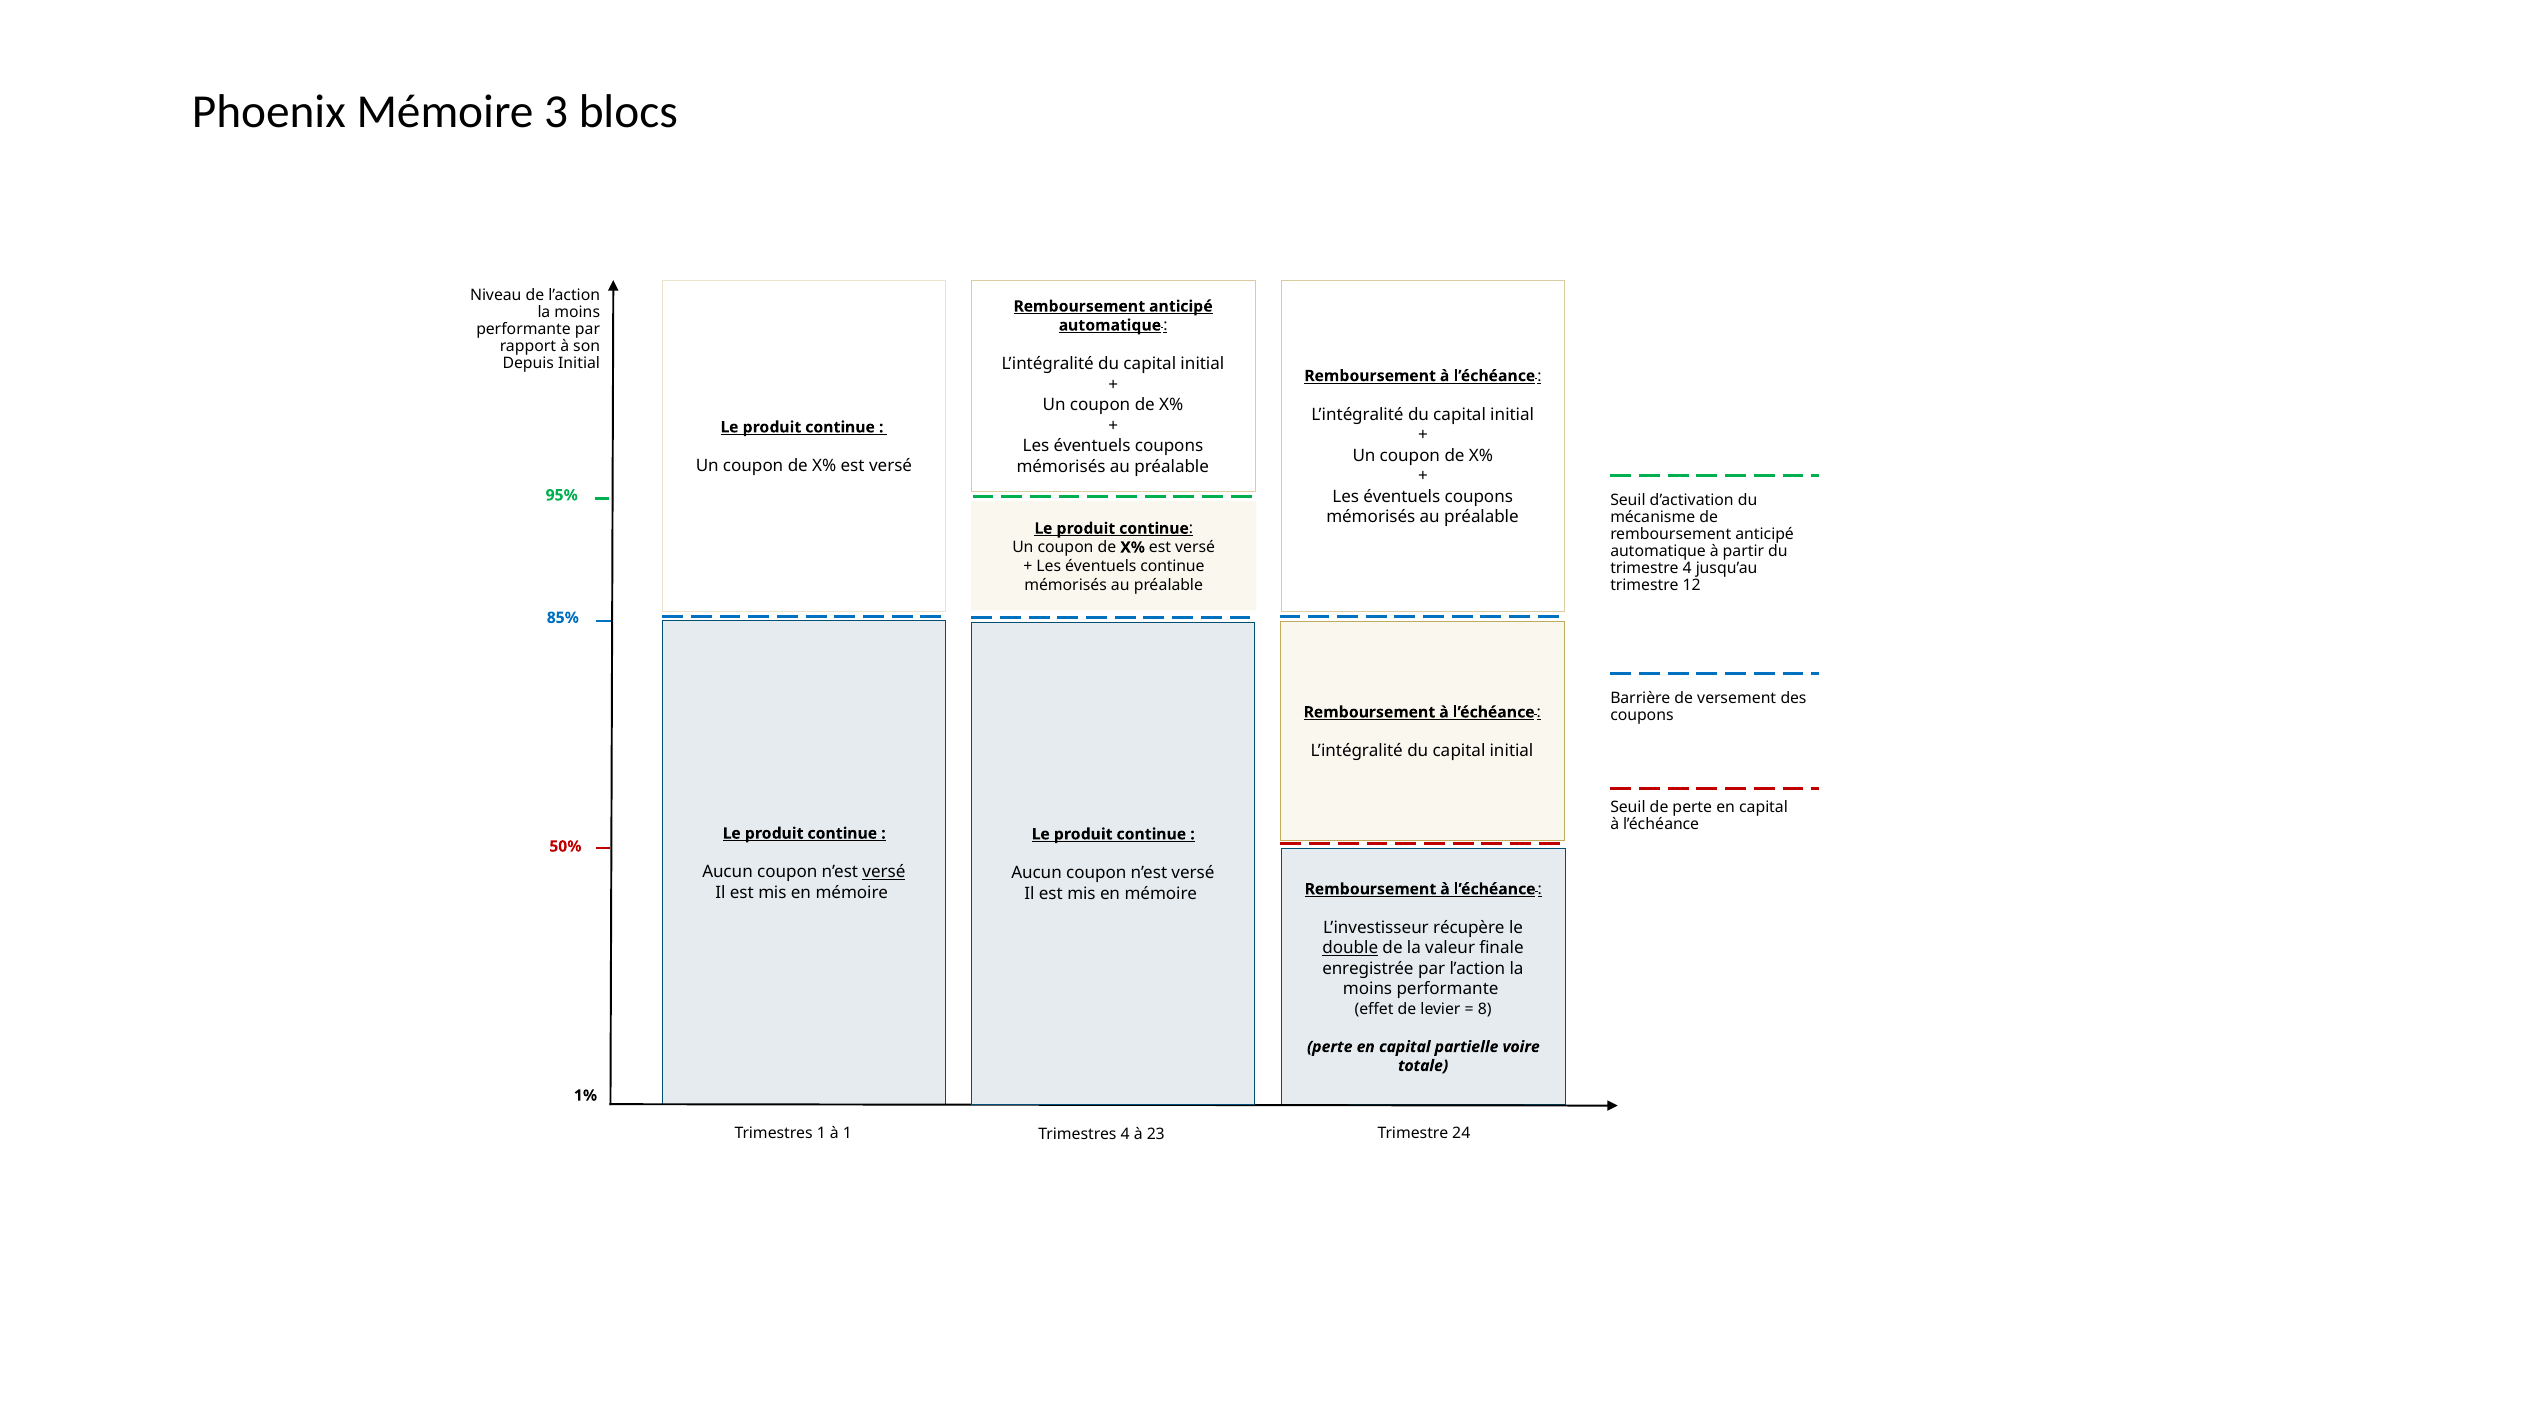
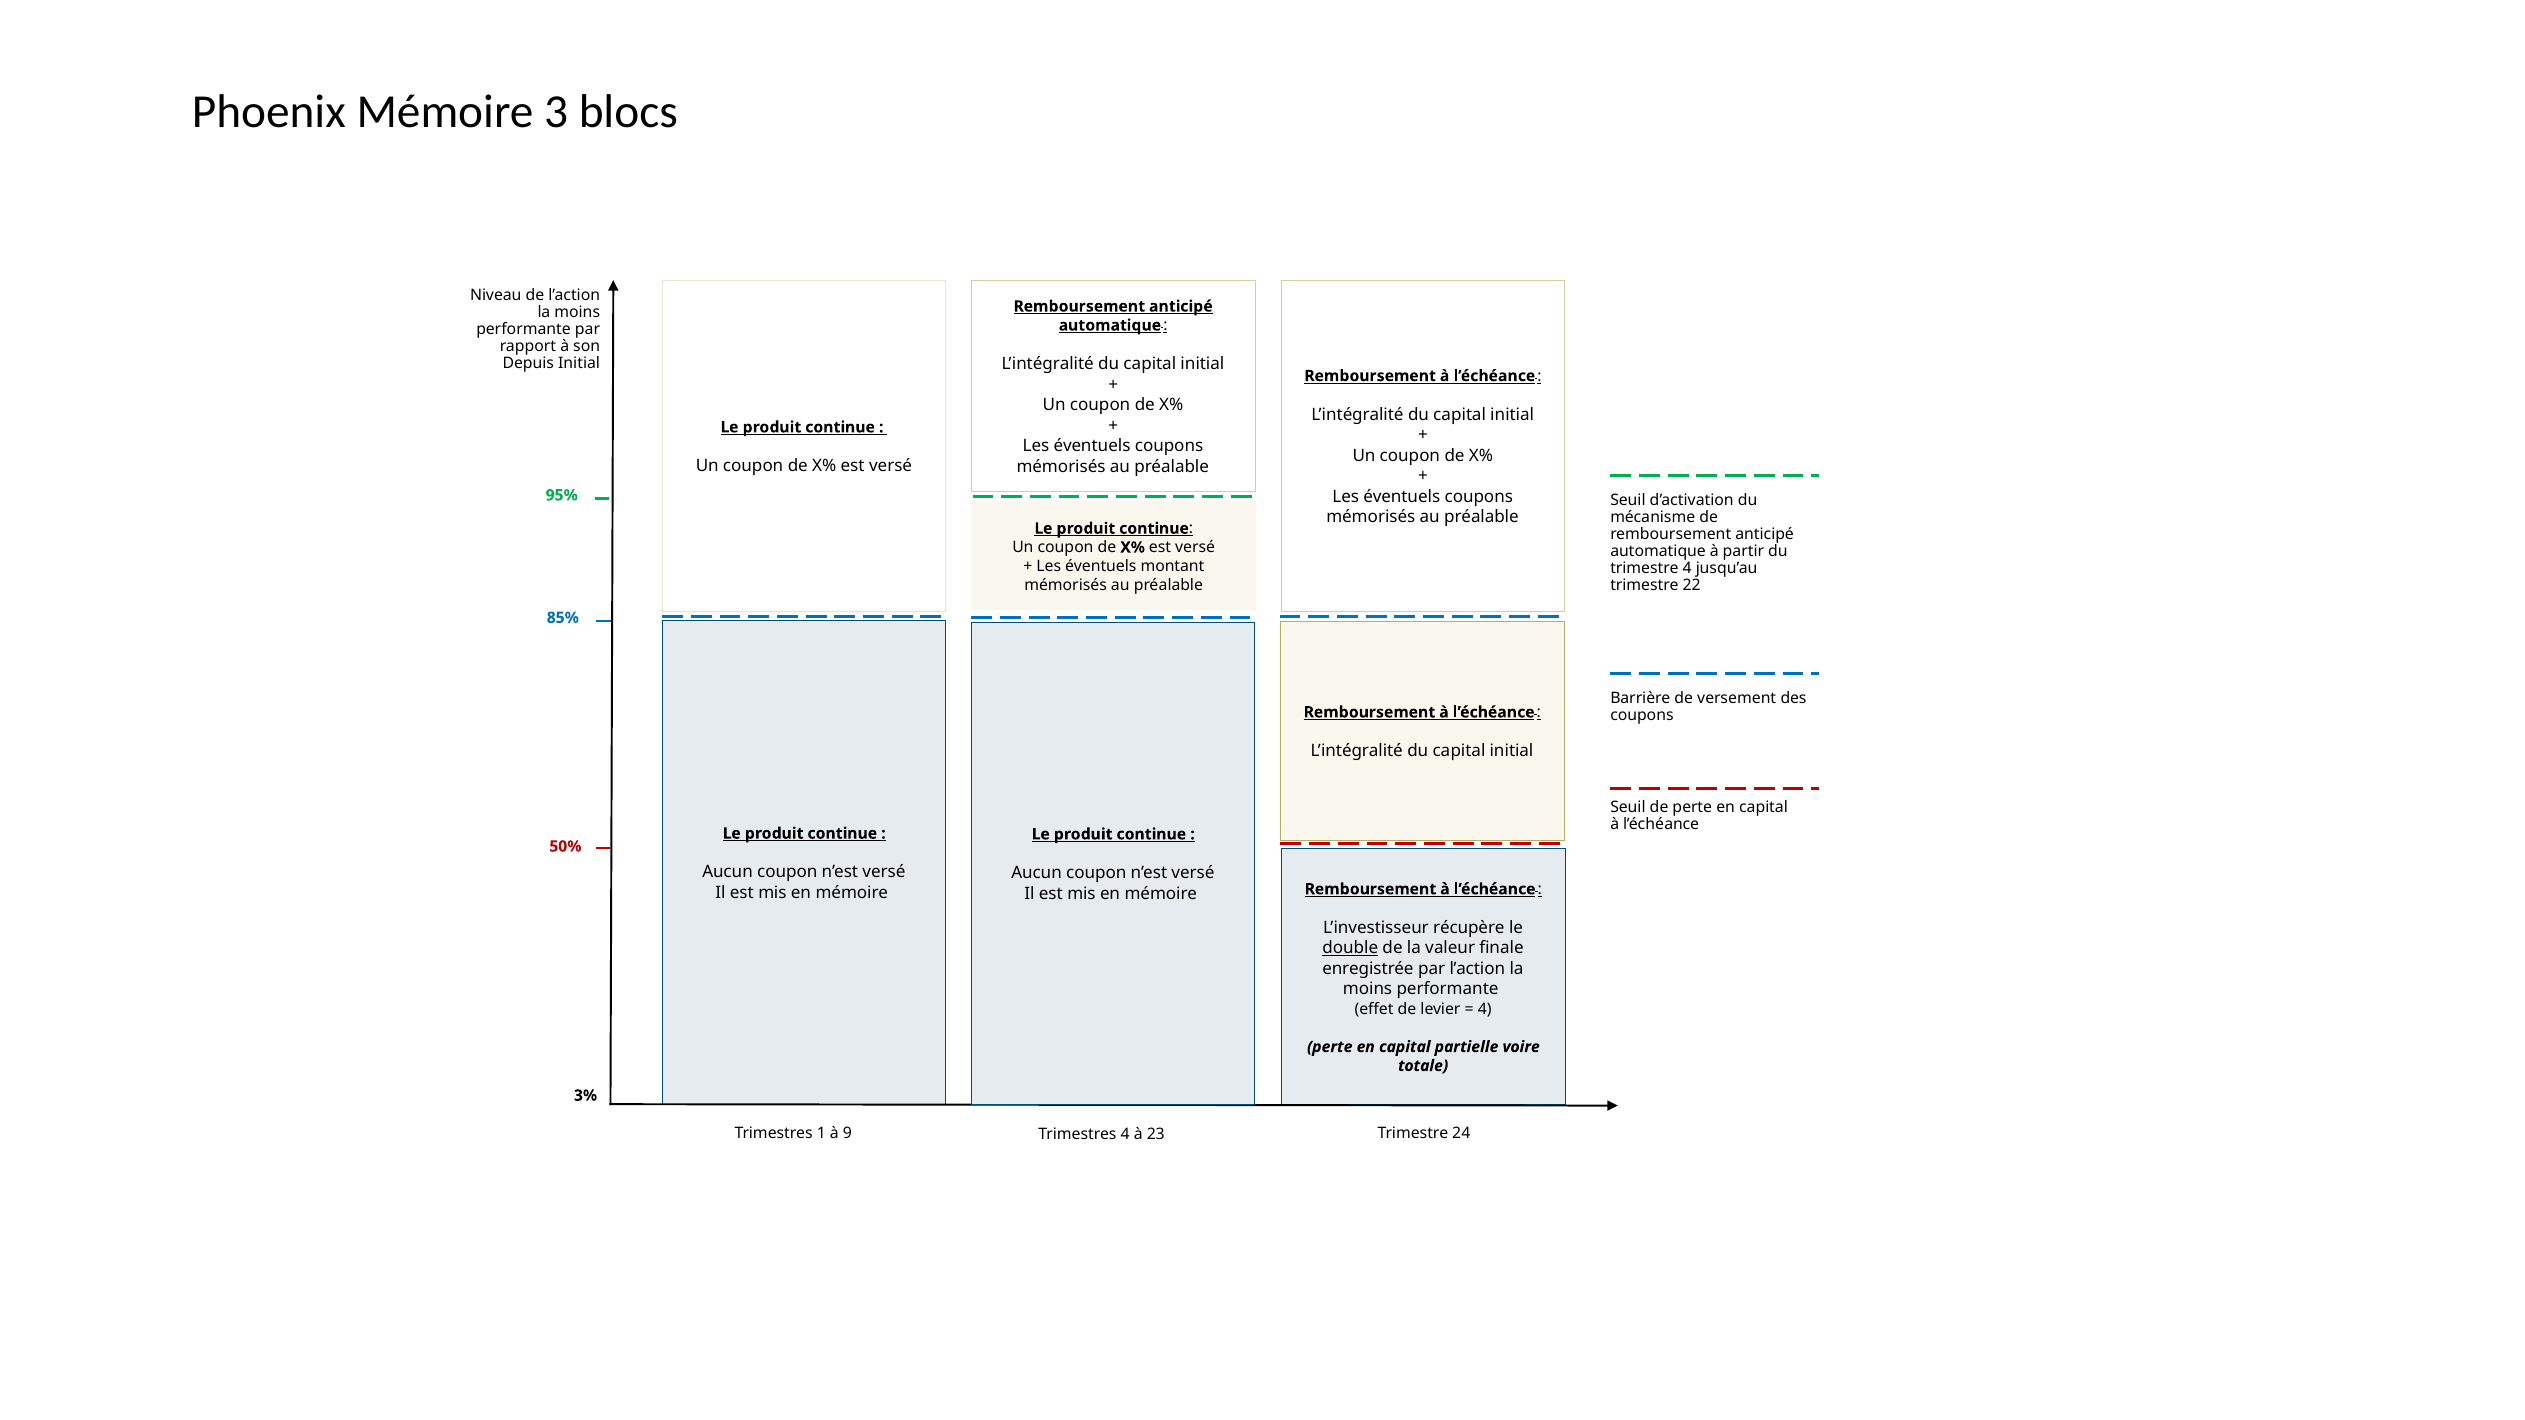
éventuels continue: continue -> montant (1172, 566)
12: 12 -> 22 (1692, 585)
versé underline: present -> none (884, 872)
8: 8 -> 4 (1485, 1009)
1%: 1% -> 3% (586, 1096)
à 1: 1 -> 9 (847, 1134)
